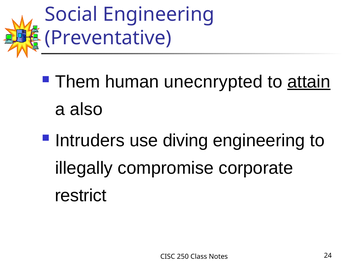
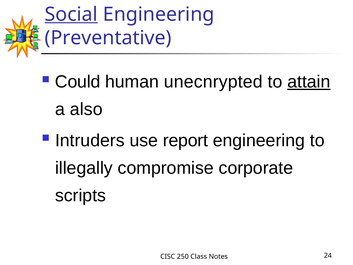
Social underline: none -> present (71, 14)
Them: Them -> Could (78, 82)
diving: diving -> report (185, 140)
restrict: restrict -> scripts (81, 195)
